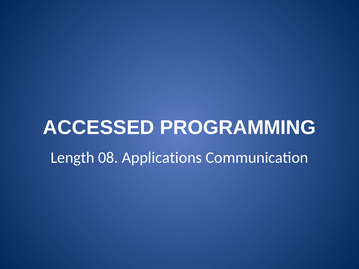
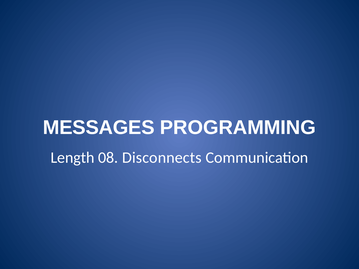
ACCESSED: ACCESSED -> MESSAGES (99, 128)
Applications: Applications -> Disconnects (162, 158)
